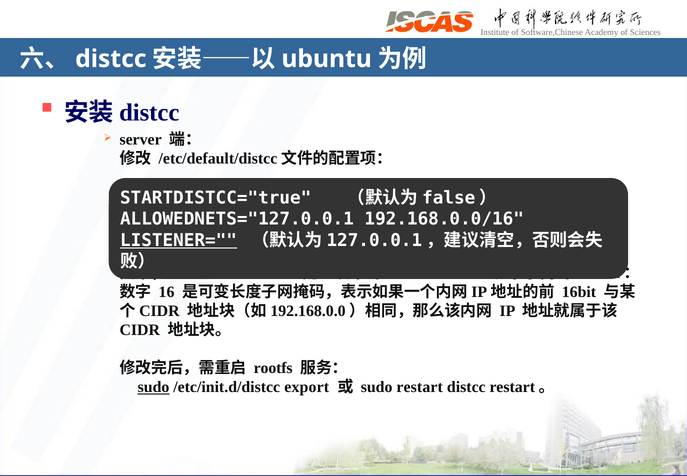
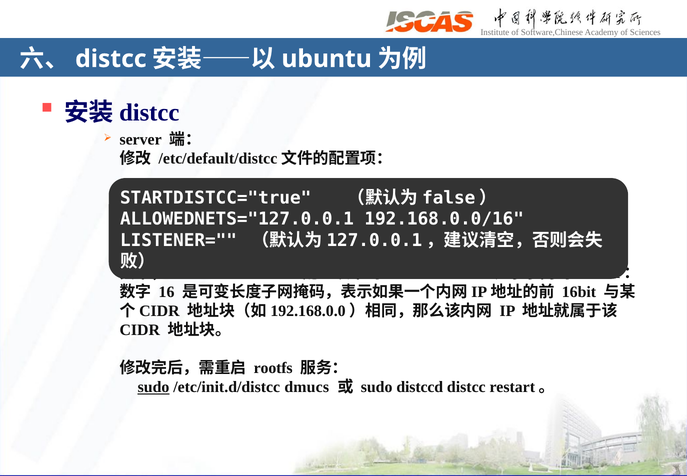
LISTENER= underline: present -> none (178, 240)
export: export -> dmucs (307, 387)
restart: restart -> distccd (420, 387)
